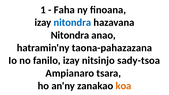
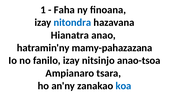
Nitondra: Nitondra -> Hianatra (70, 35)
taona-pahazazana: taona-pahazazana -> mamy-pahazazana (112, 48)
sady-tsoa: sady-tsoa -> anao-tsoa (139, 61)
koa colour: orange -> blue (123, 86)
